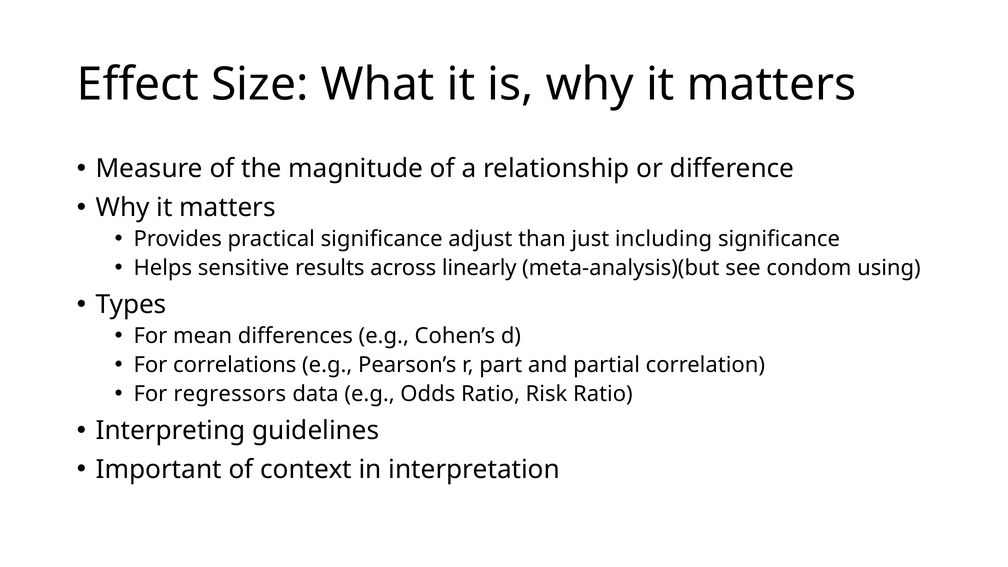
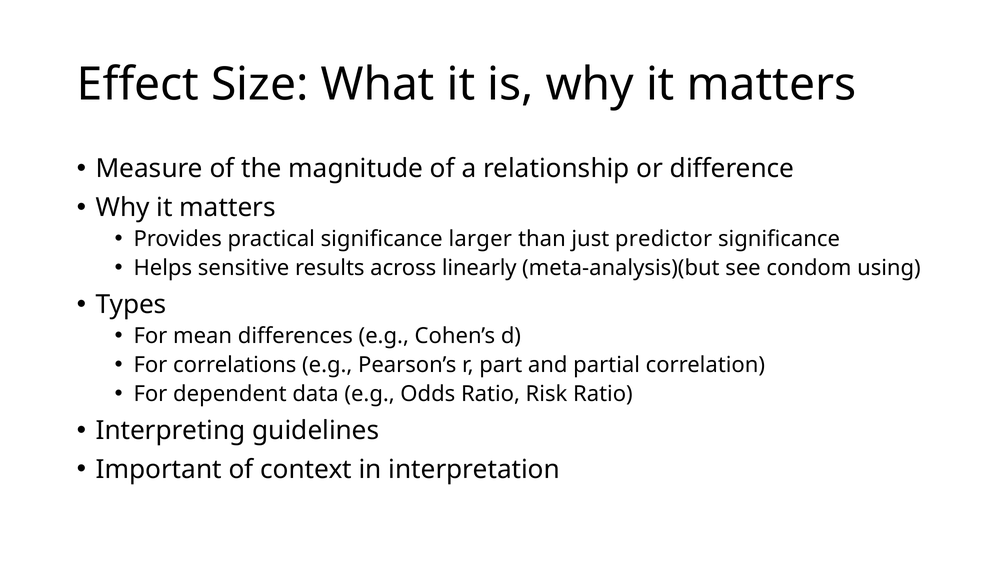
adjust: adjust -> larger (480, 239)
including: including -> predictor (664, 239)
regressors: regressors -> dependent (230, 394)
